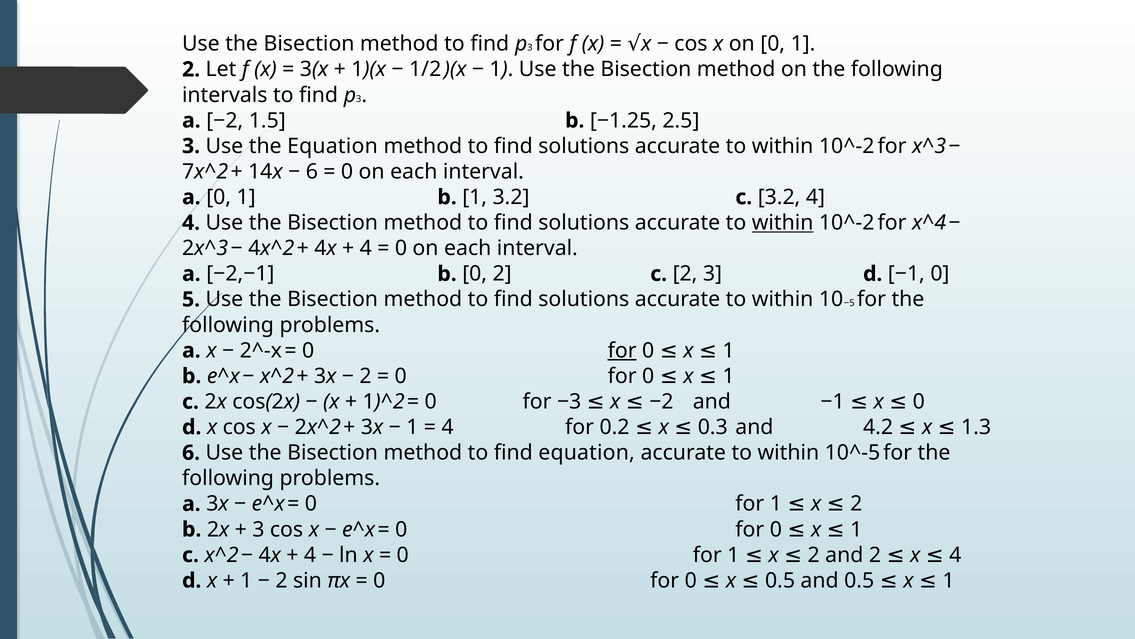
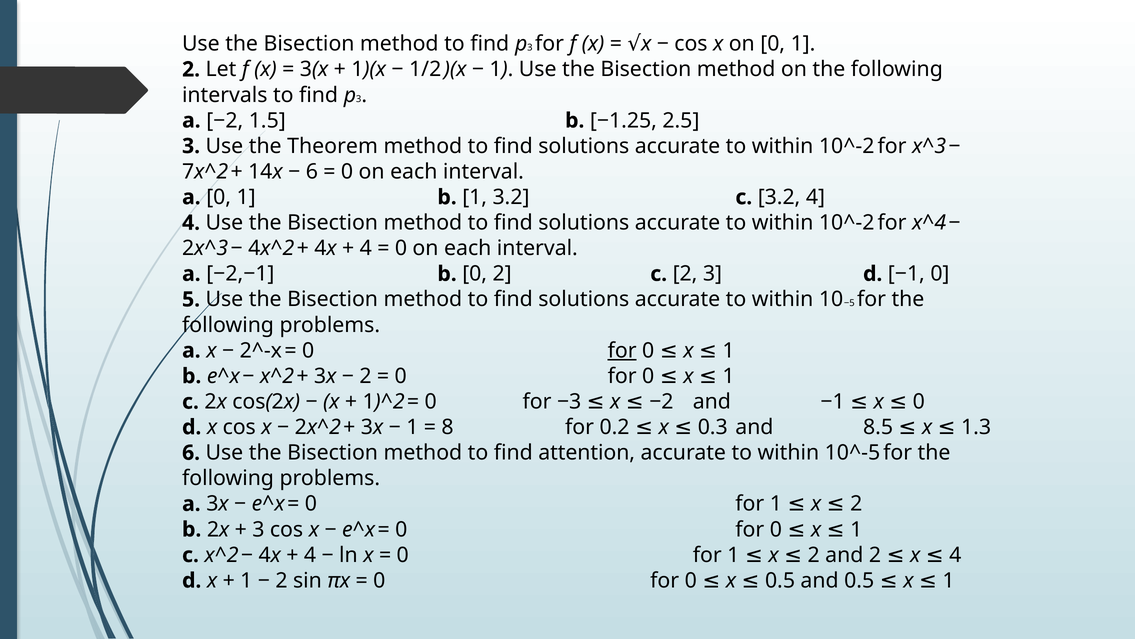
the Equation: Equation -> Theorem (333, 146)
within underline: present -> none (783, 223)
4: 4 -> 8 (448, 427)
4.2: 4.2 -> 8.5 (878, 427)
find equation: equation -> attention (587, 452)
